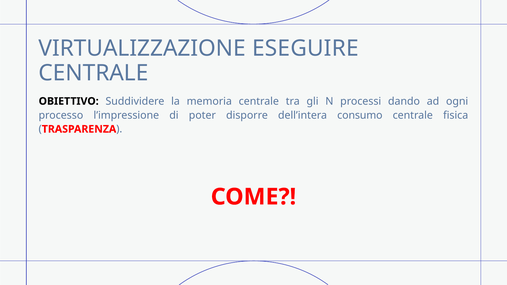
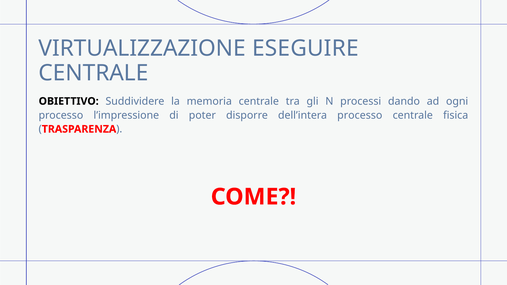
dell’intera consumo: consumo -> processo (360, 115)
